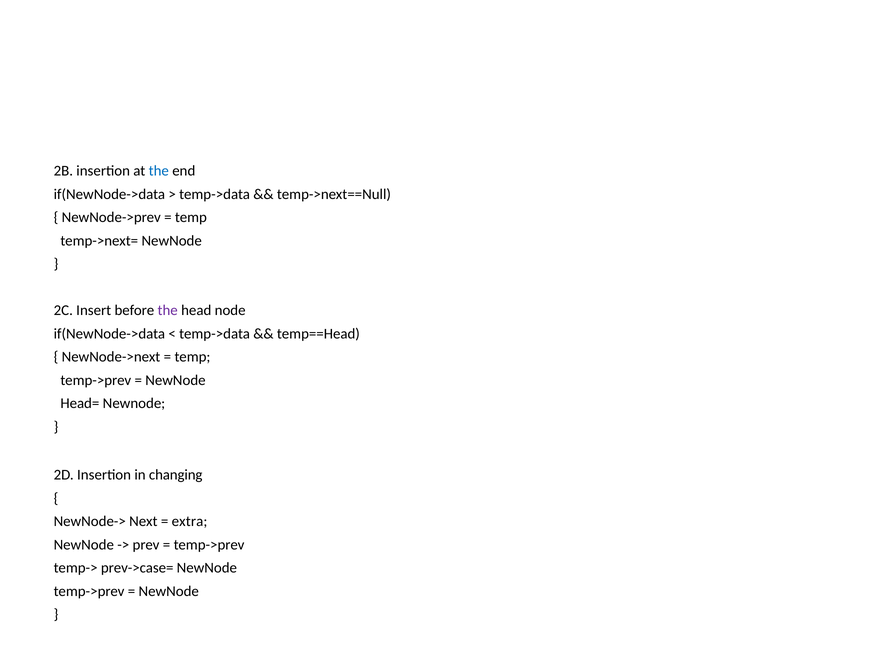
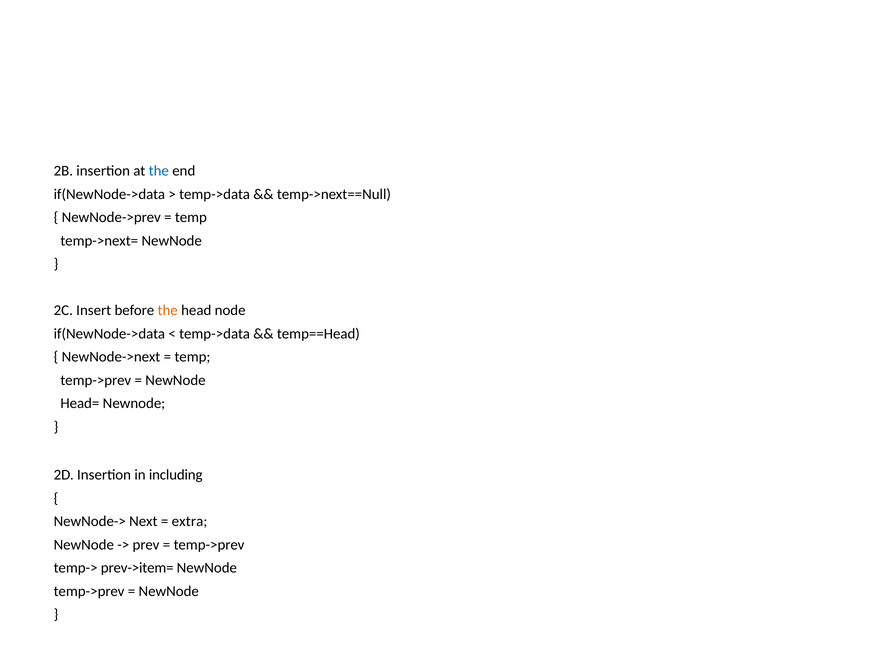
the colour: purple -> orange (168, 311)
changing: changing -> including (176, 475)
prev->case=: prev->case= -> prev->item= (137, 568)
